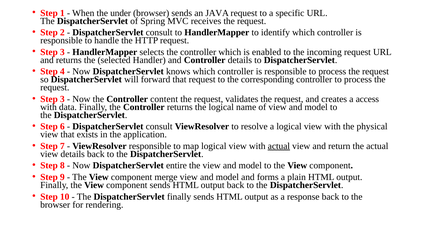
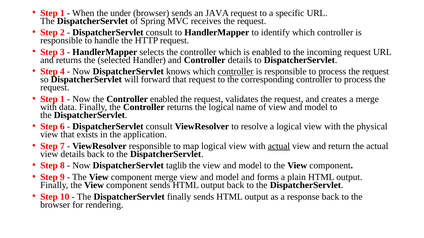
controller underline: none -> present (236, 72)
3: 3 -> 1 (62, 99)
Controller content: content -> enabled (164, 99)
a access: access -> merge (367, 99)
entire: entire -> taglib (176, 166)
